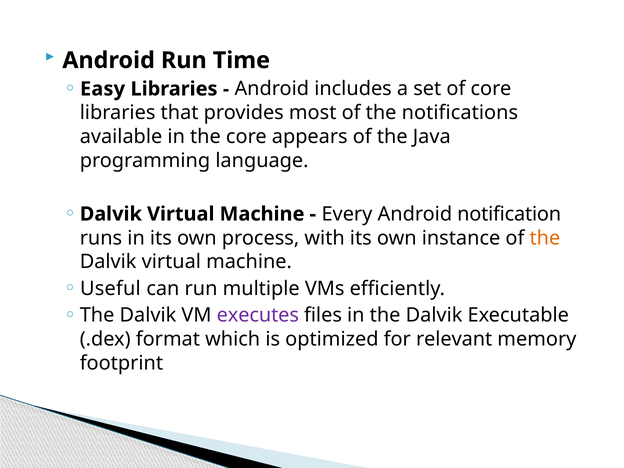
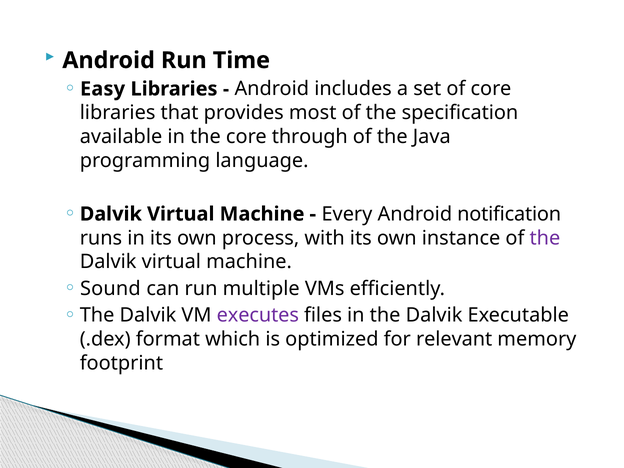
notifications: notifications -> specification (460, 113)
appears: appears -> through (310, 137)
the colour: orange -> purple (545, 238)
Useful: Useful -> Sound (110, 289)
